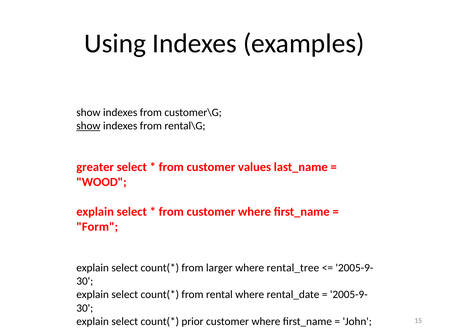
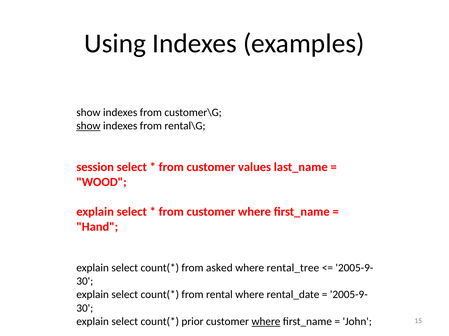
greater: greater -> session (95, 167)
Form: Form -> Hand (97, 227)
larger: larger -> asked (219, 268)
where underline: none -> present (266, 322)
